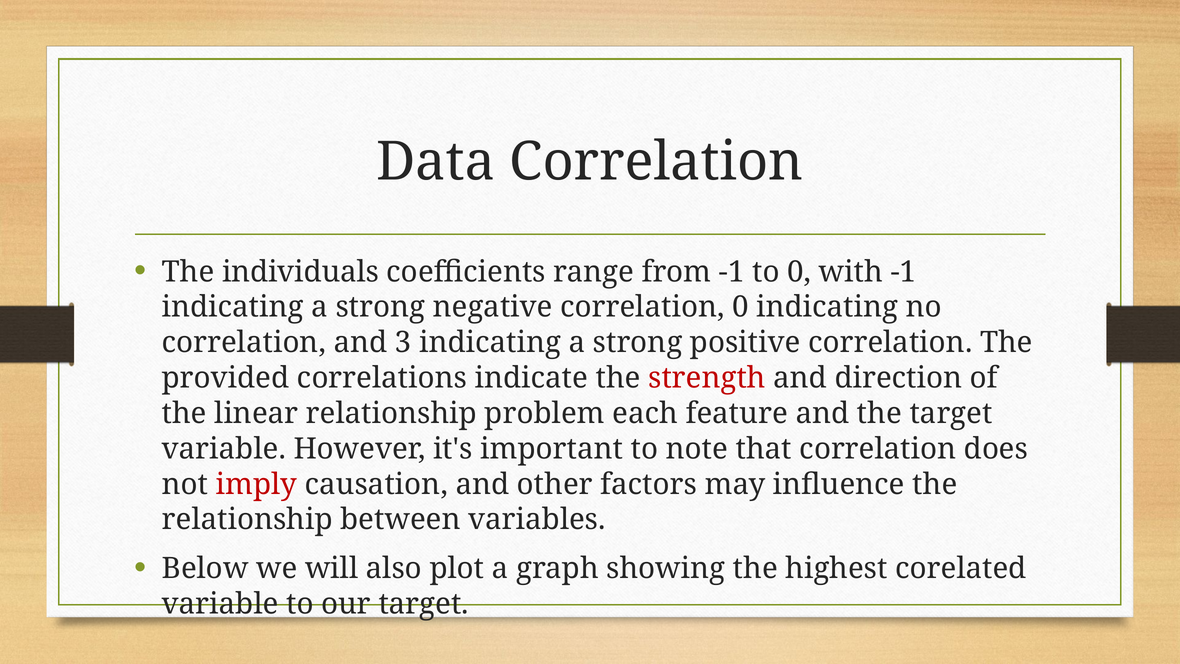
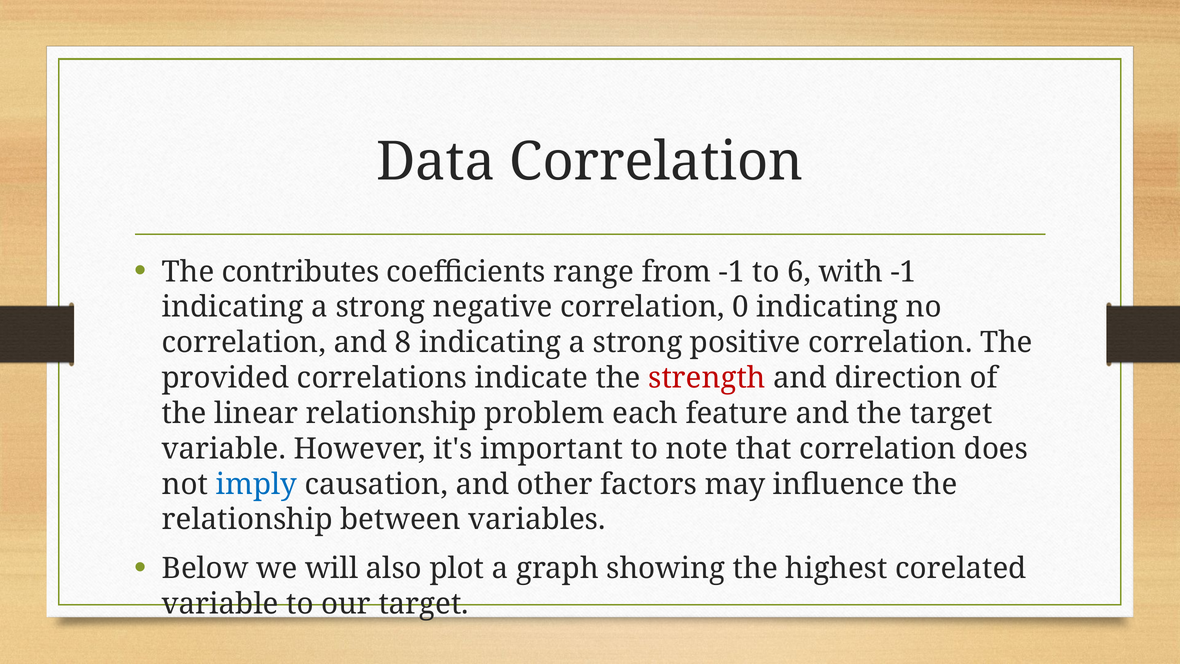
individuals: individuals -> contributes (301, 272)
to 0: 0 -> 6 (799, 272)
3: 3 -> 8 (403, 342)
imply colour: red -> blue (257, 484)
